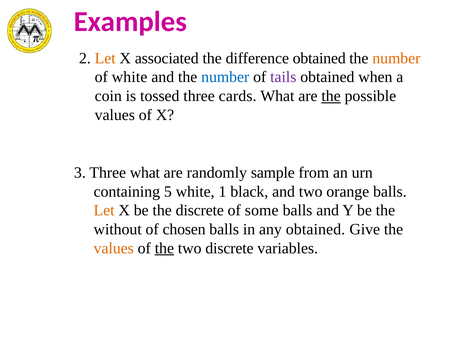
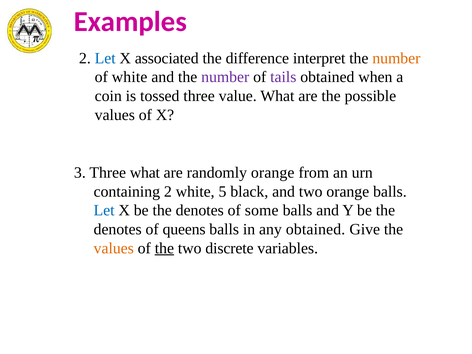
Let colour: orange -> blue (105, 58)
difference obtained: obtained -> interpret (319, 58)
number colour: blue -> purple (225, 77)
cards: cards -> value (238, 96)
the underline: present -> none (331, 96)
randomly sample: sample -> orange (273, 173)
containing 5: 5 -> 2 (168, 192)
1: 1 -> 5 (222, 192)
Let colour: orange -> blue (104, 210)
X be the discrete: discrete -> denotes (200, 210)
without: without -> denotes (118, 229)
chosen: chosen -> queens (184, 229)
